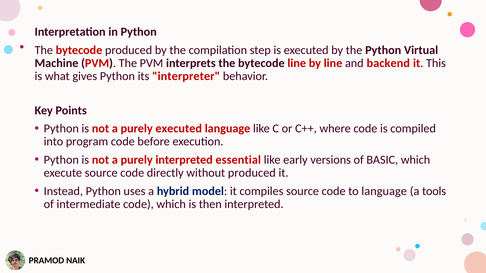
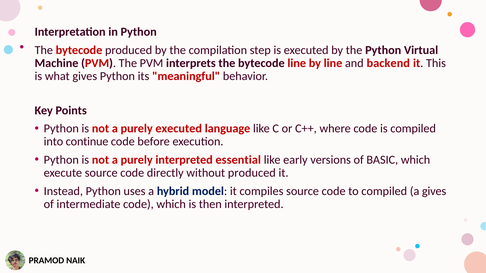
interpreter: interpreter -> meaningful (186, 76)
program: program -> continue (87, 142)
to language: language -> compiled (384, 191)
a tools: tools -> gives (434, 191)
